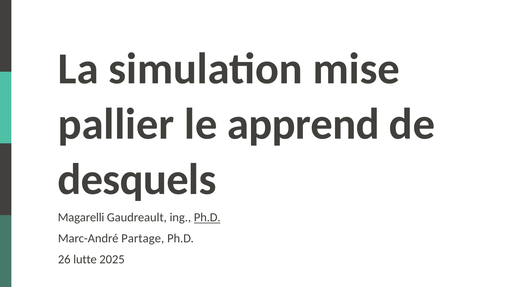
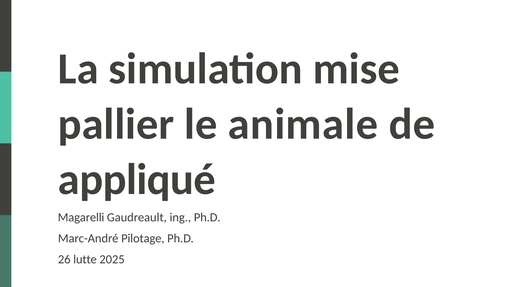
apprend: apprend -> animale (303, 124)
desquels: desquels -> appliqué (137, 180)
Ph.D underline: present -> none (207, 218)
Partage: Partage -> Pilotage (143, 239)
